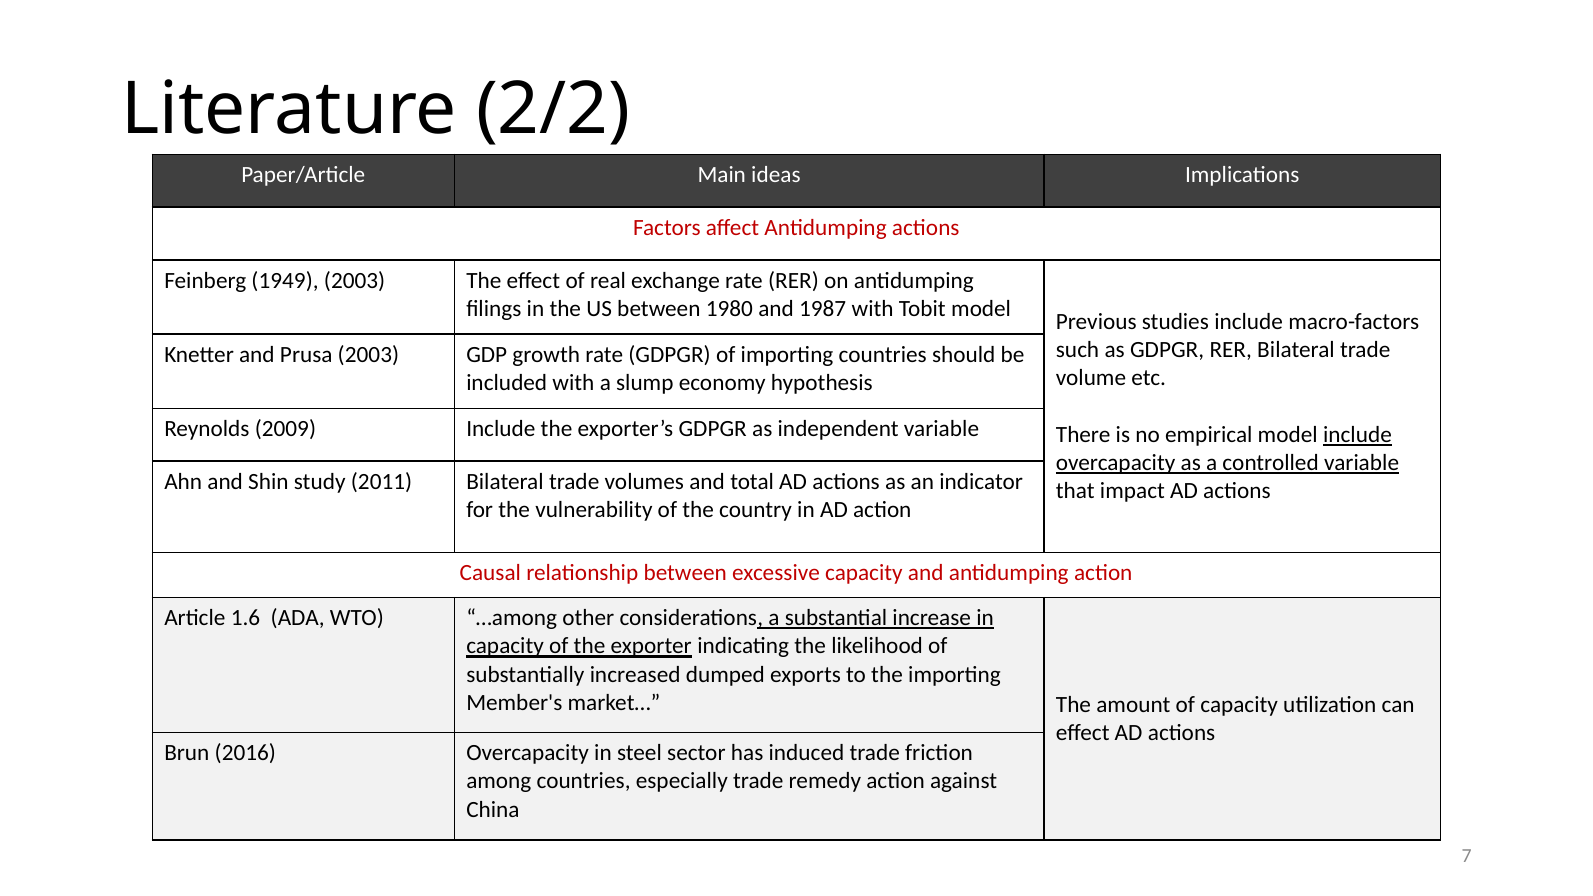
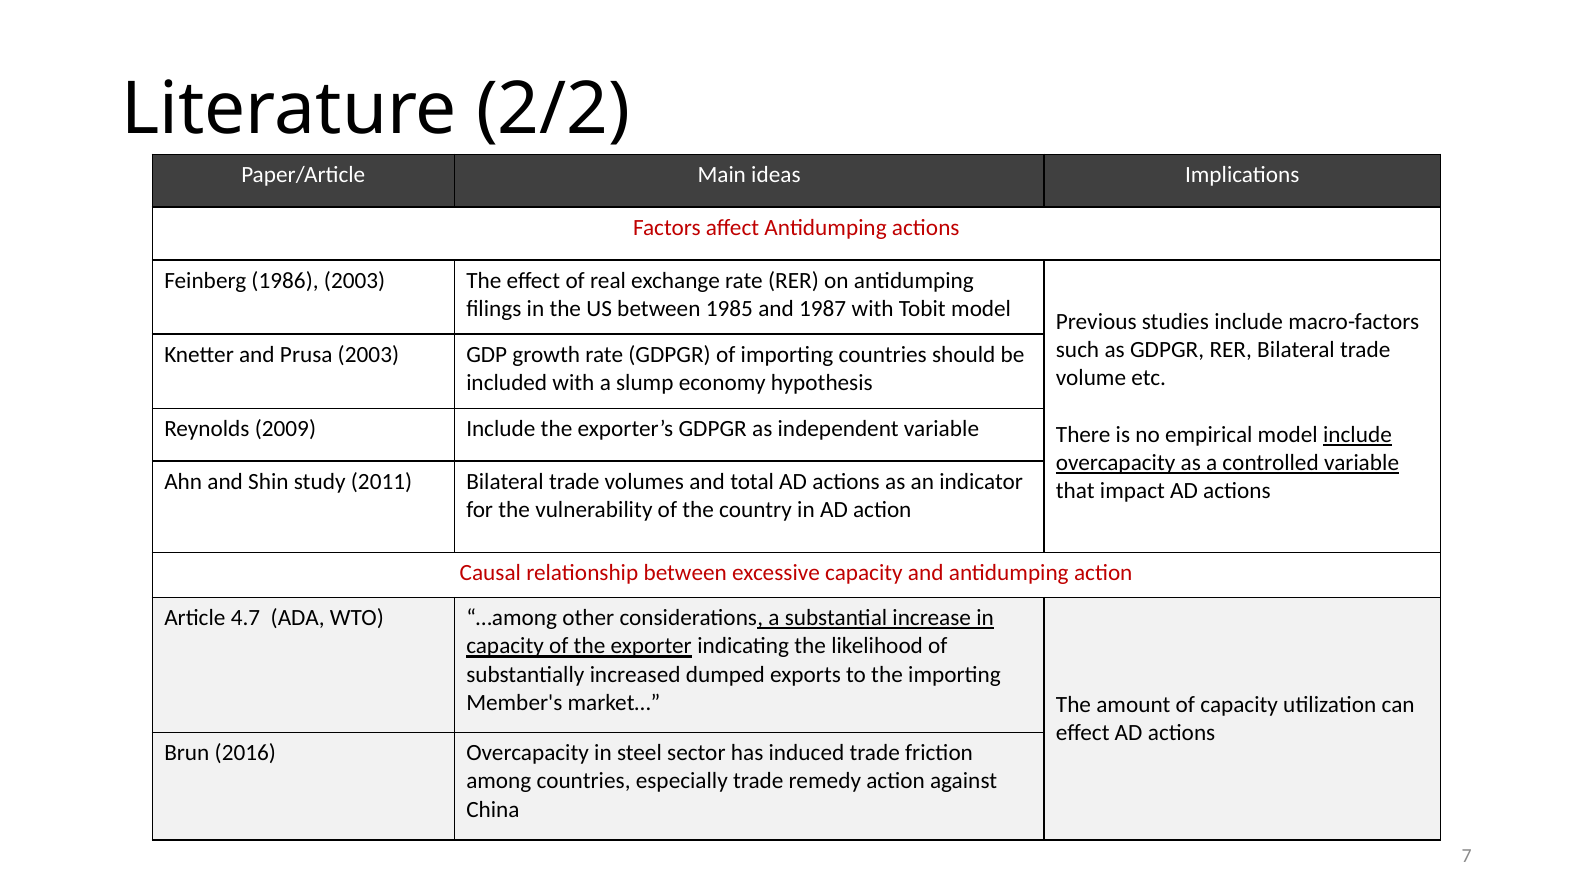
1949: 1949 -> 1986 (285, 281)
1980: 1980 -> 1985 (729, 309)
1.6: 1.6 -> 4.7 (245, 618)
